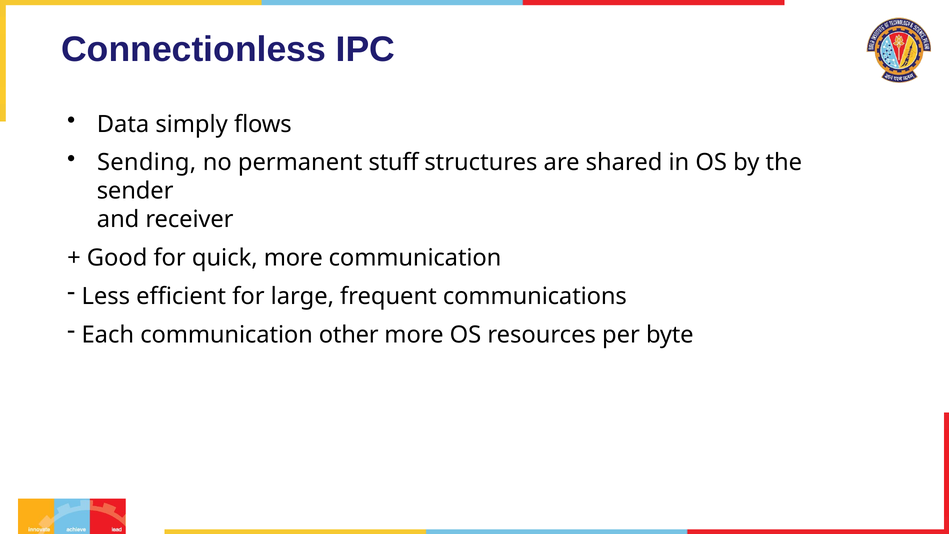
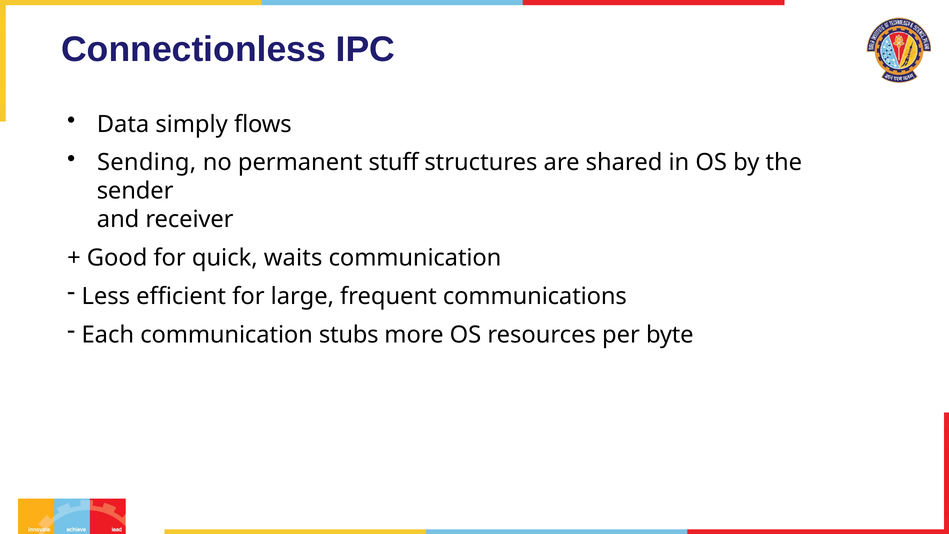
quick more: more -> waits (293, 258)
other: other -> stubs (349, 335)
